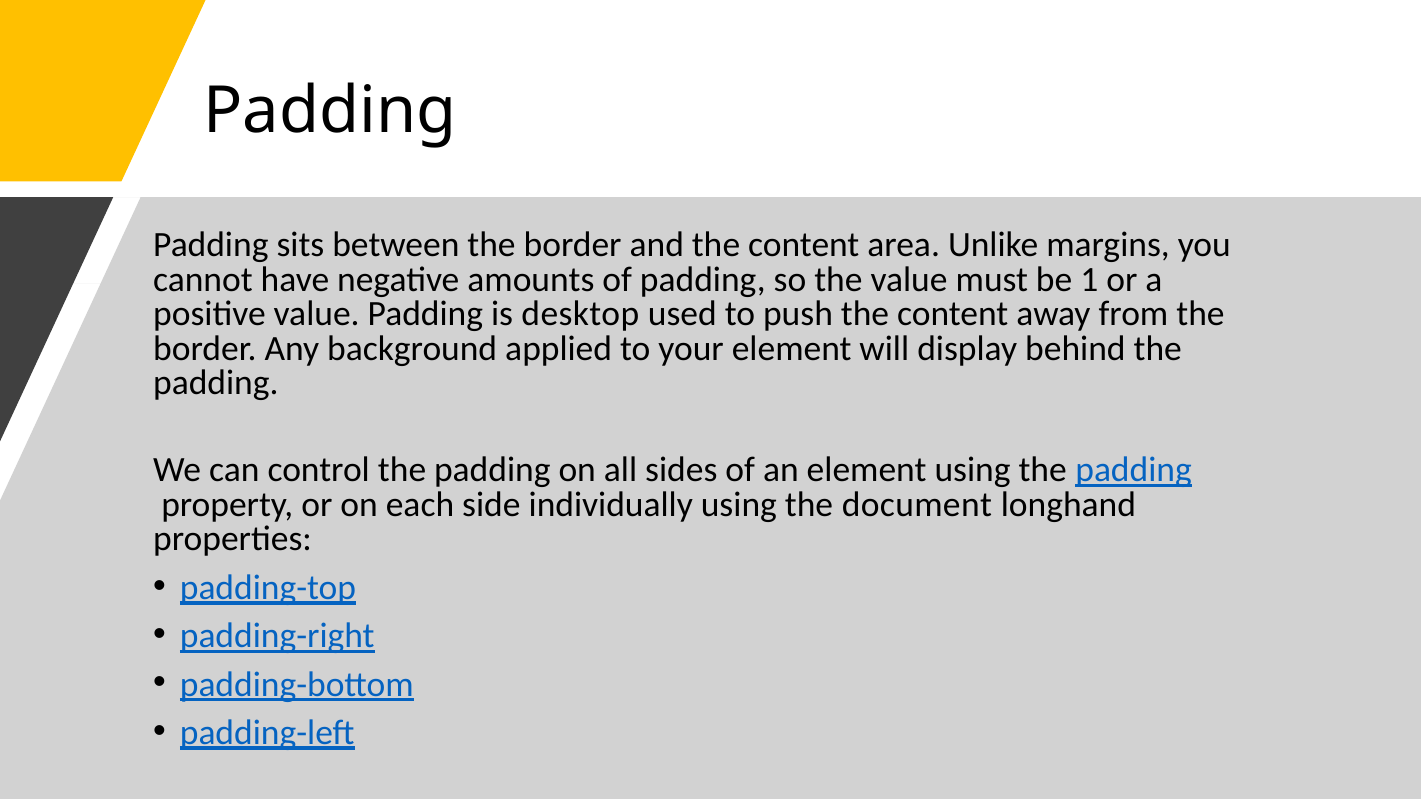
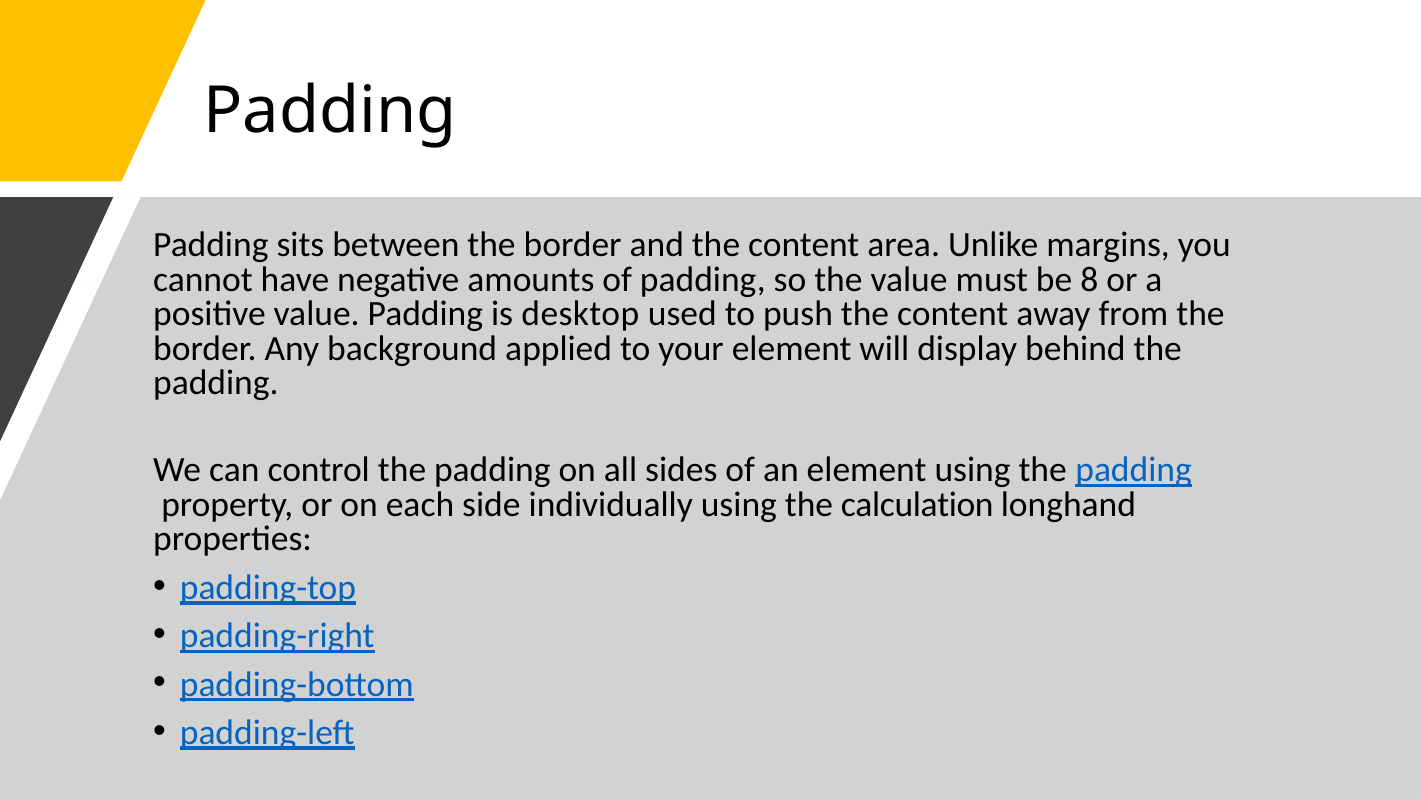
1: 1 -> 8 (1089, 280)
document: document -> calculation (917, 505)
